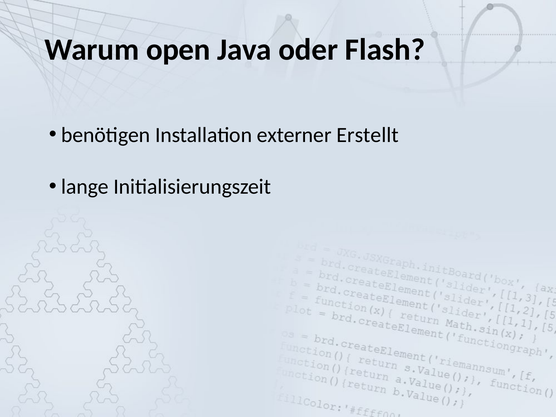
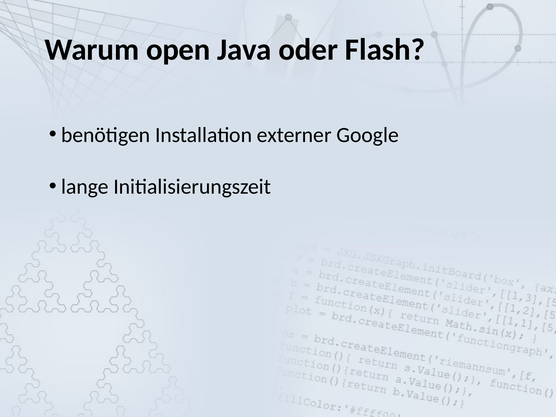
Erstellt: Erstellt -> Google (368, 135)
